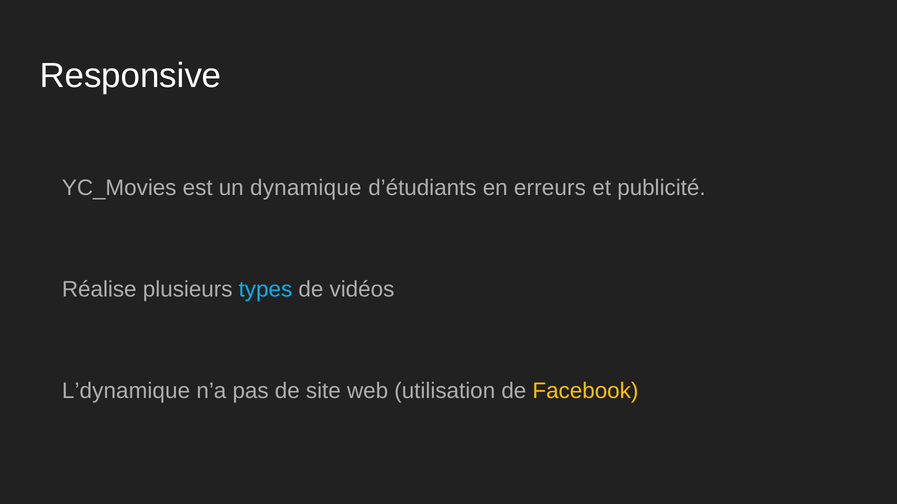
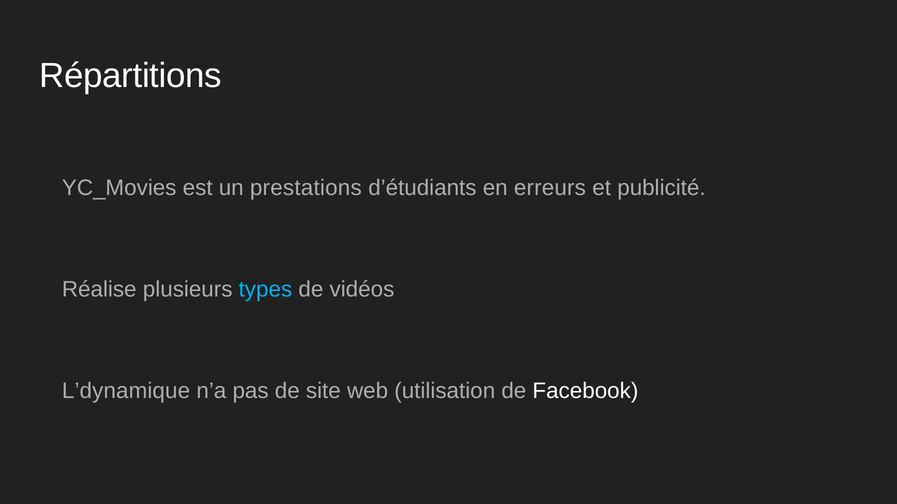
Responsive: Responsive -> Répartitions (131, 76)
dynamique: dynamique -> prestations (306, 188)
Facebook colour: yellow -> white (585, 391)
